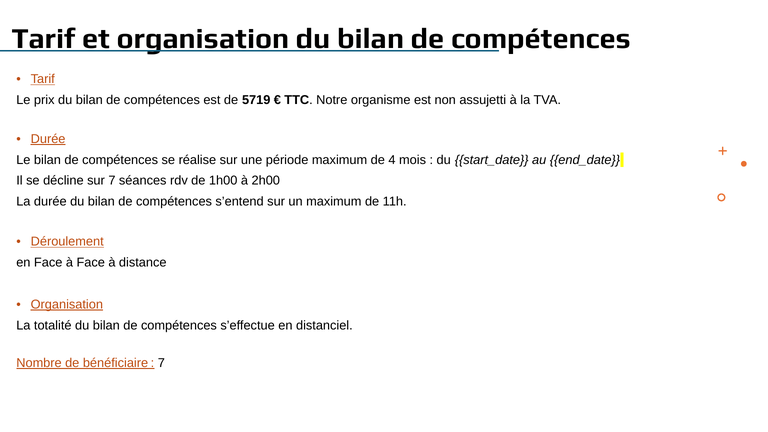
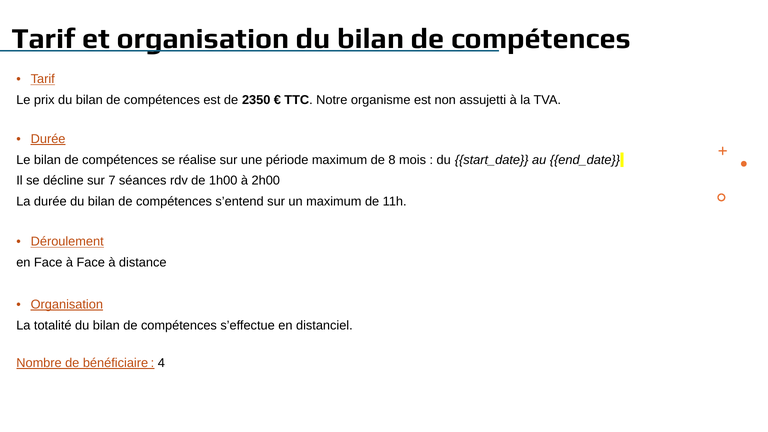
5719: 5719 -> 2350 (256, 100)
4: 4 -> 8 (392, 160)
7: 7 -> 4 (161, 363)
